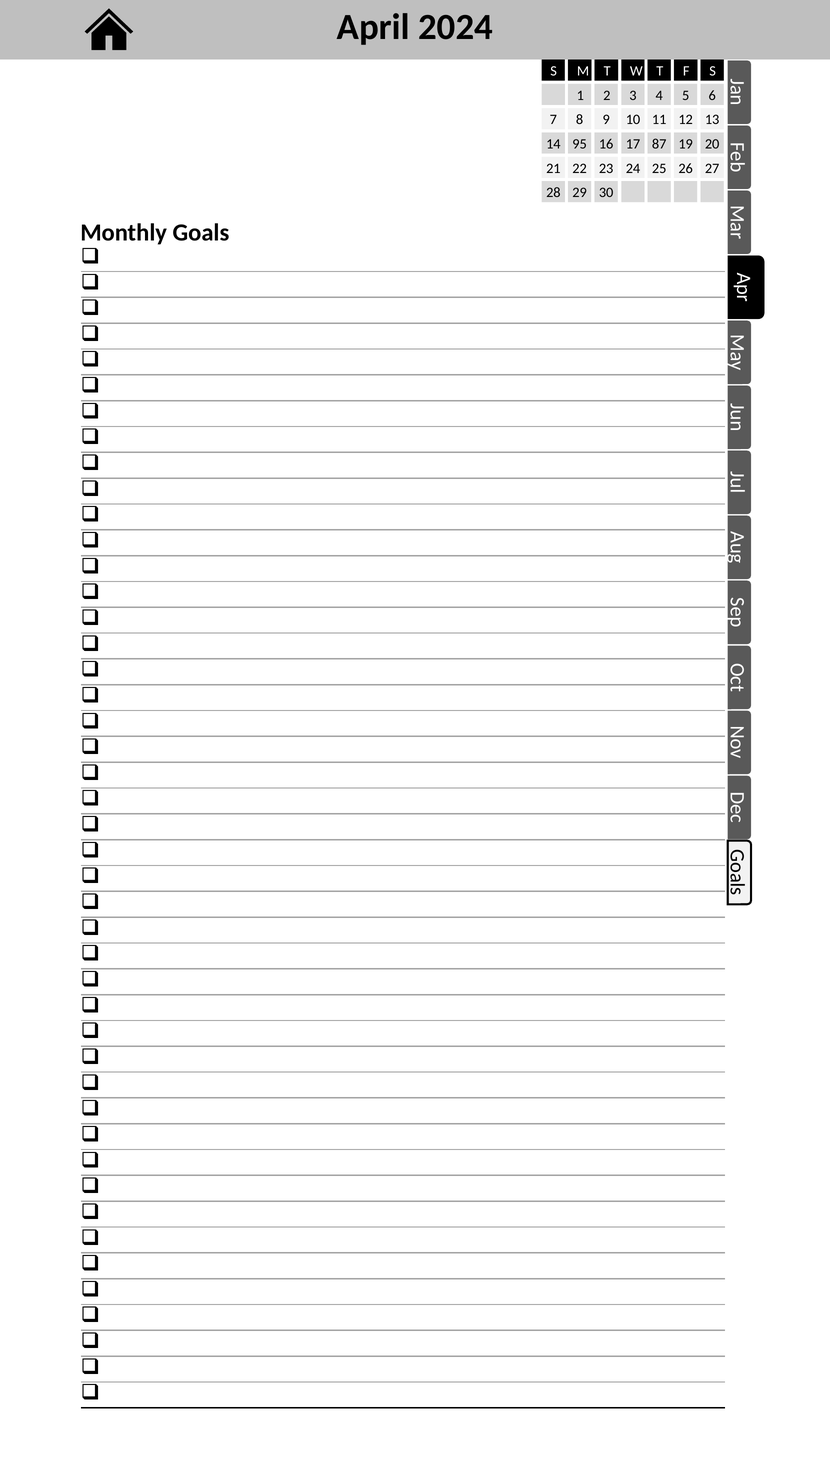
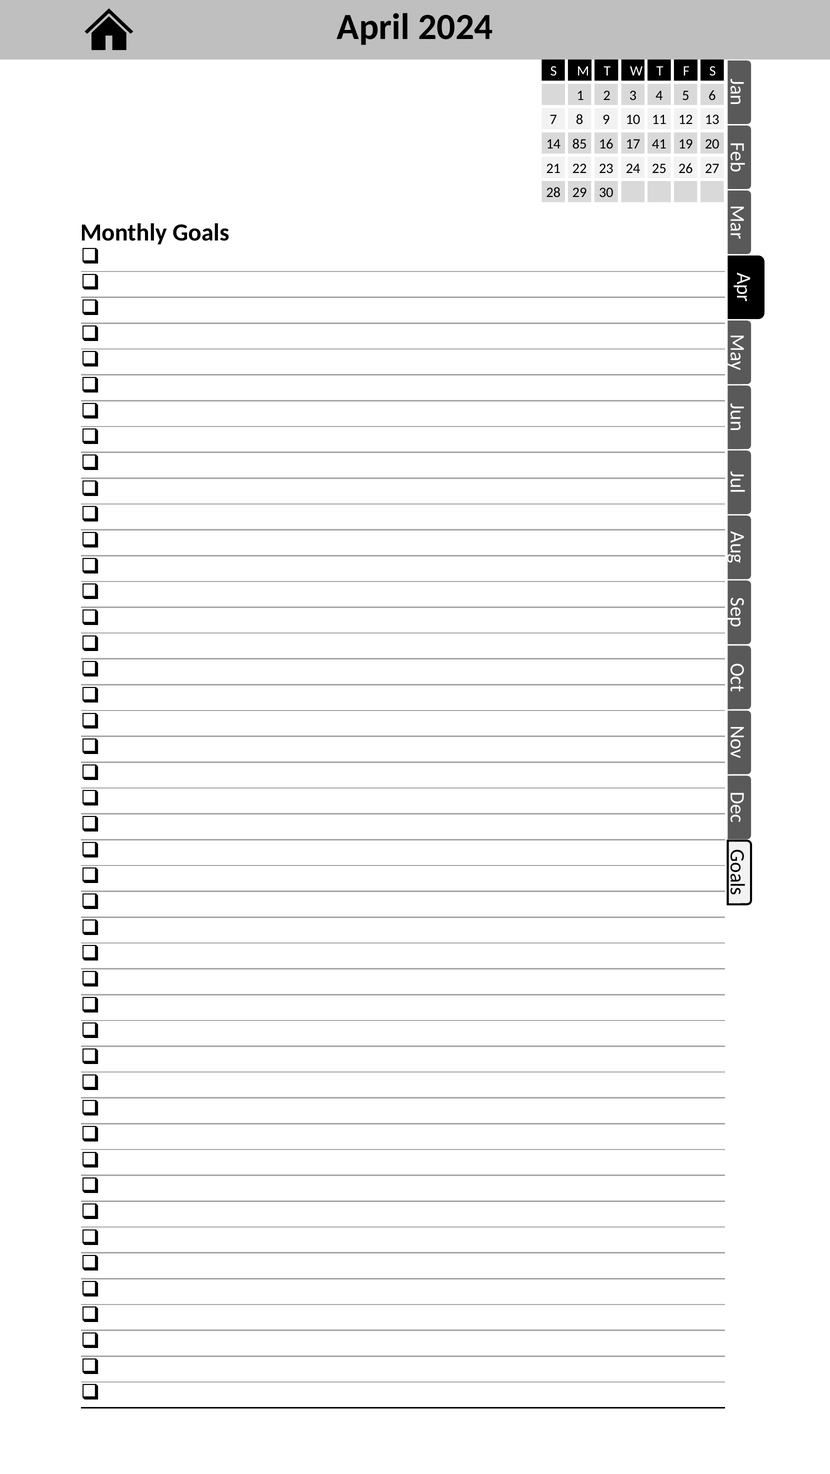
95: 95 -> 85 (580, 144)
87: 87 -> 41 (659, 144)
